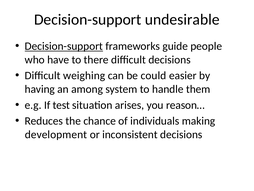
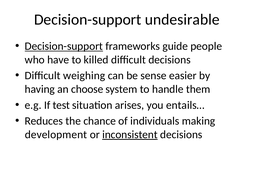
there: there -> killed (96, 60)
could: could -> sense (154, 75)
among: among -> choose (87, 89)
reason…: reason… -> entails… (185, 105)
inconsistent underline: none -> present (130, 134)
